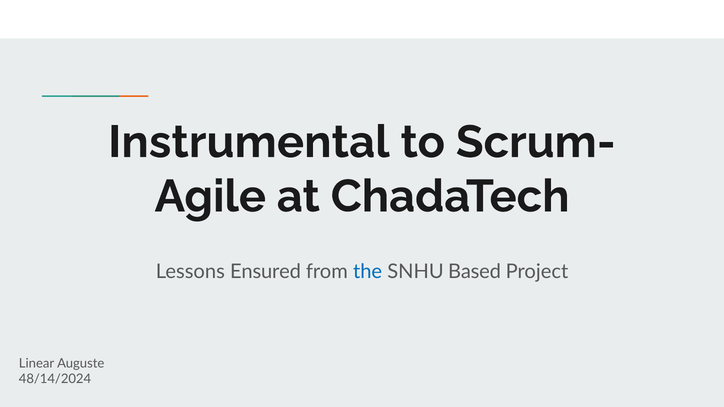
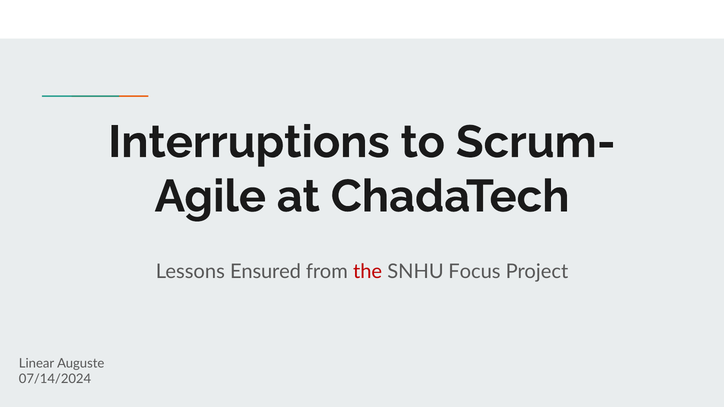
Instrumental: Instrumental -> Interruptions (249, 142)
the colour: blue -> red (368, 272)
Based: Based -> Focus (474, 272)
48/14/2024: 48/14/2024 -> 07/14/2024 (55, 379)
